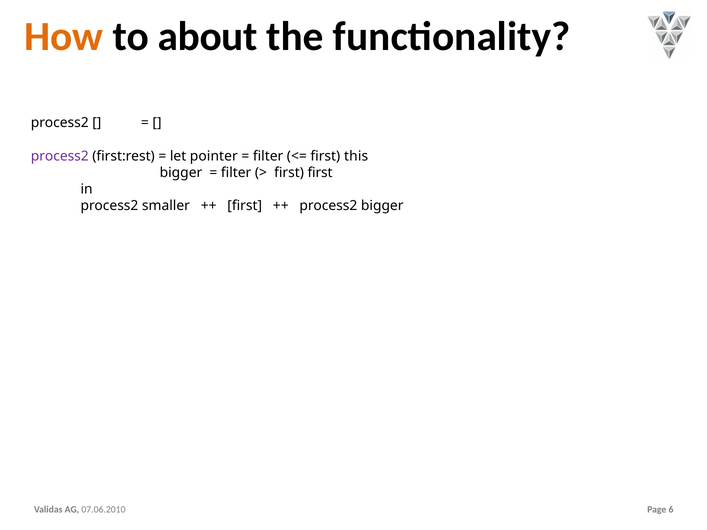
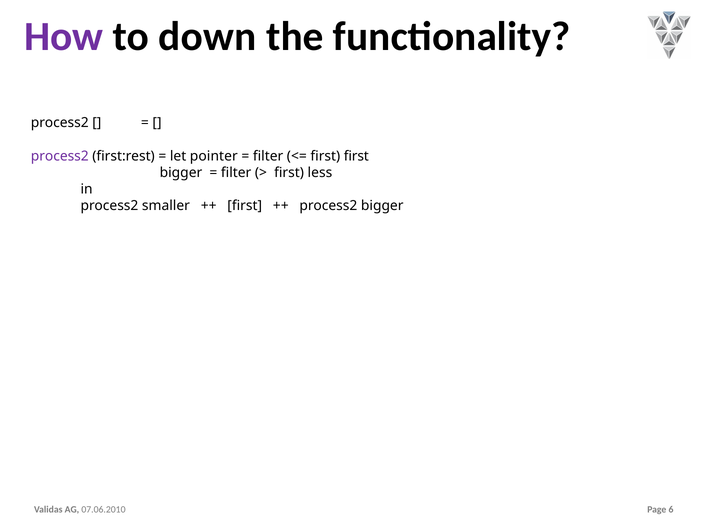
How colour: orange -> purple (64, 36)
about: about -> down (207, 36)
first this: this -> first (356, 156)
first first: first -> less (320, 173)
